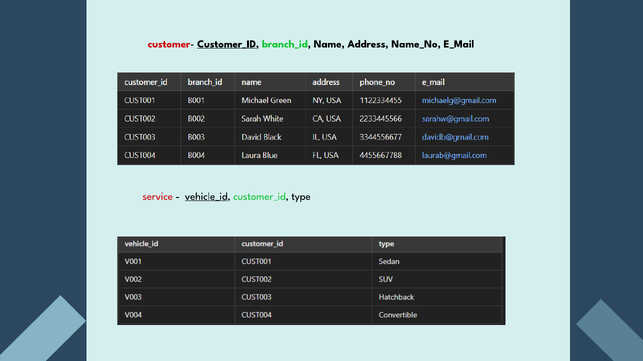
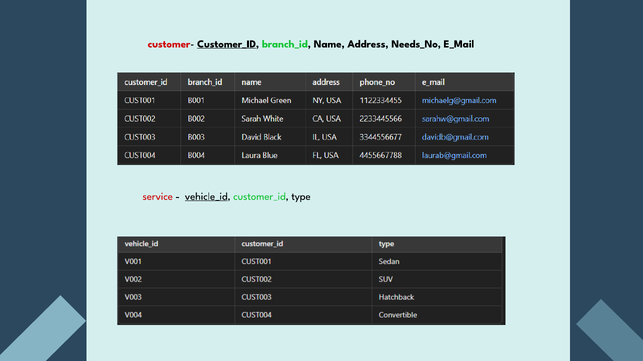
Name_No: Name_No -> Needs_No (416, 44)
